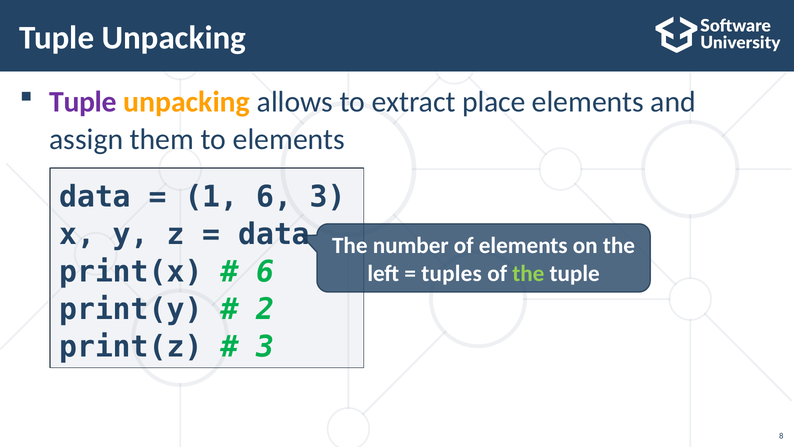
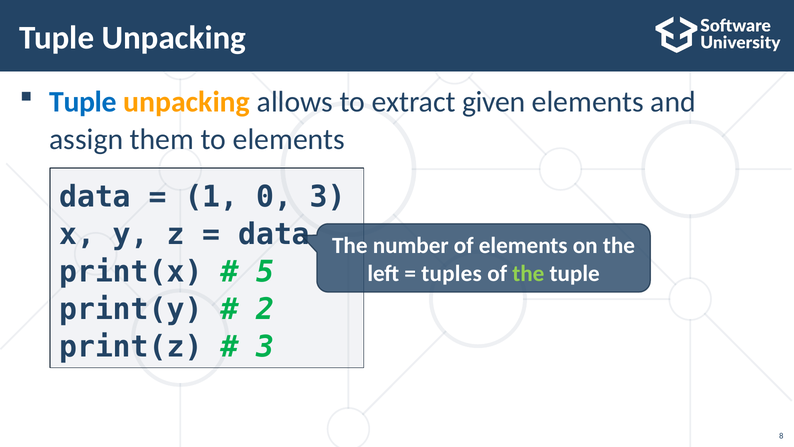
Tuple colour: purple -> blue (83, 102)
place: place -> given (494, 102)
1 6: 6 -> 0 (274, 197)
6: 6 -> 5 (265, 272)
